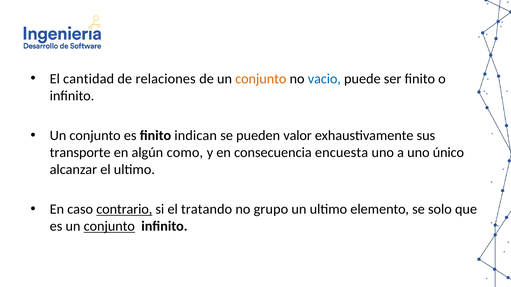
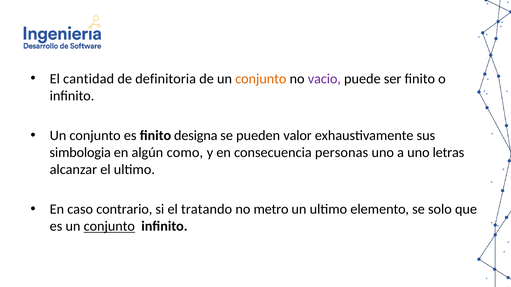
relaciones: relaciones -> definitoria (166, 79)
vacio colour: blue -> purple (324, 79)
indican: indican -> designa (196, 136)
transporte: transporte -> simbologia (80, 153)
encuesta: encuesta -> personas (342, 153)
único: único -> letras (448, 153)
contrario underline: present -> none (124, 210)
grupo: grupo -> metro (271, 210)
